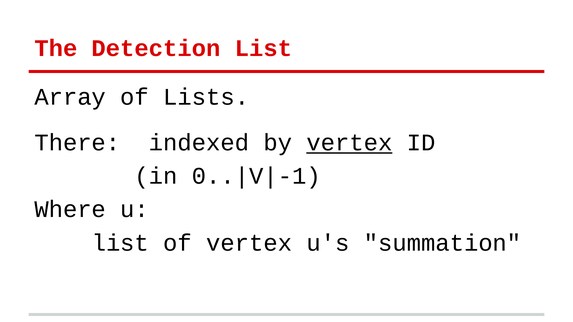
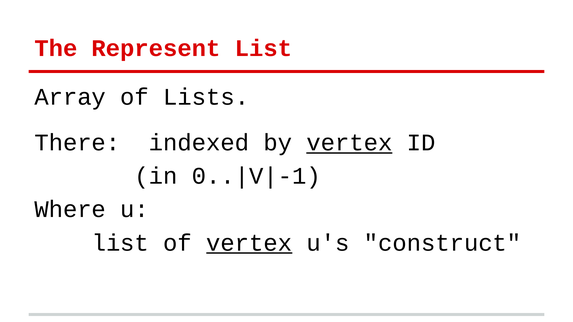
Detection: Detection -> Represent (156, 48)
vertex underline: none -> present (249, 243)
summation: summation -> construct (443, 243)
